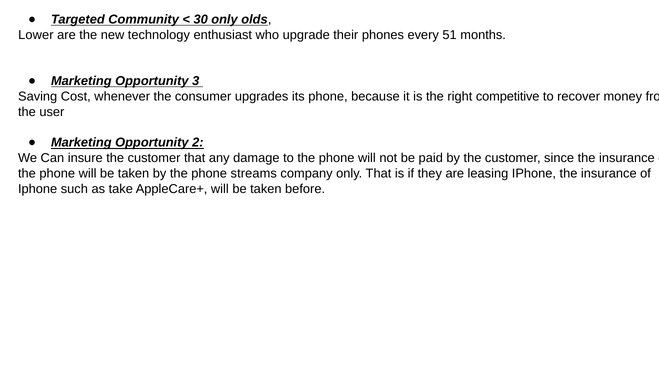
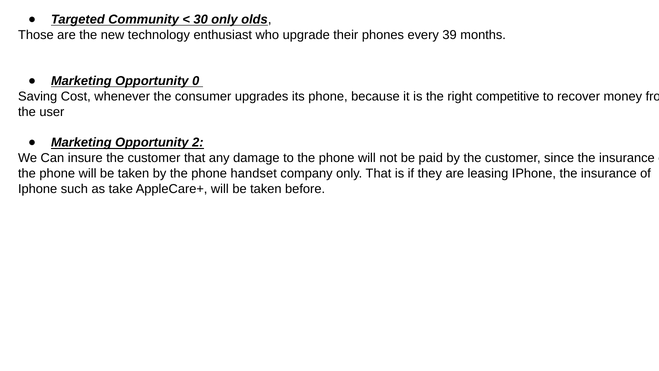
Lower: Lower -> Those (36, 35)
51: 51 -> 39 (450, 35)
3: 3 -> 0 (196, 81)
streams: streams -> handset (254, 173)
